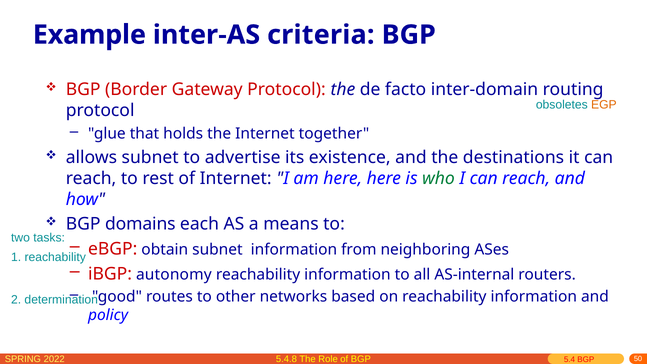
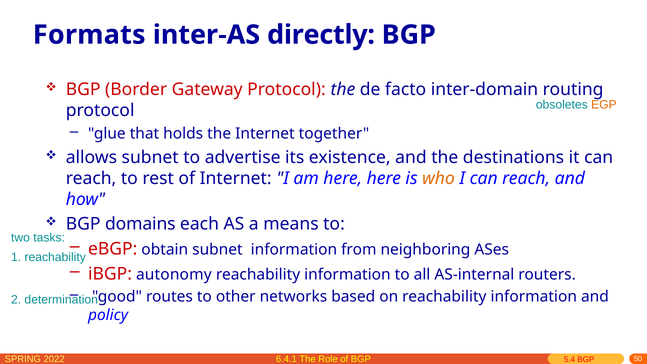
Example: Example -> Formats (89, 35)
criteria: criteria -> directly (321, 35)
who colour: green -> orange (438, 178)
5.4.8: 5.4.8 -> 6.4.1 (286, 359)
